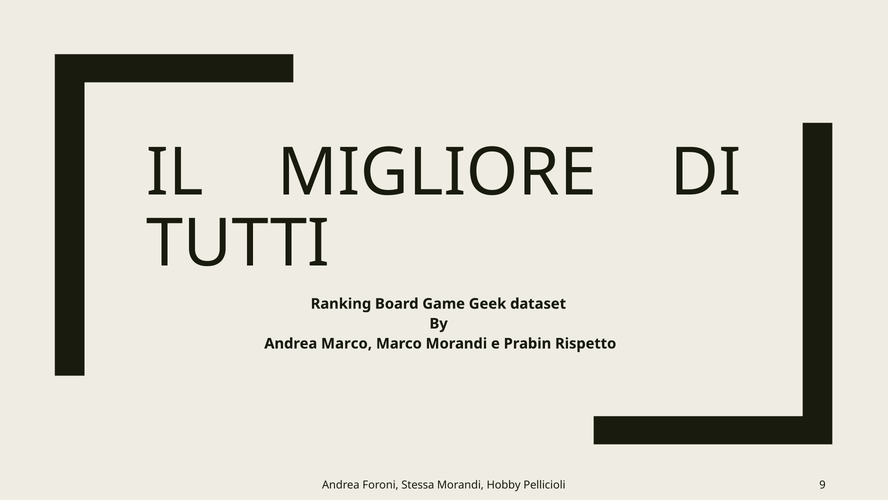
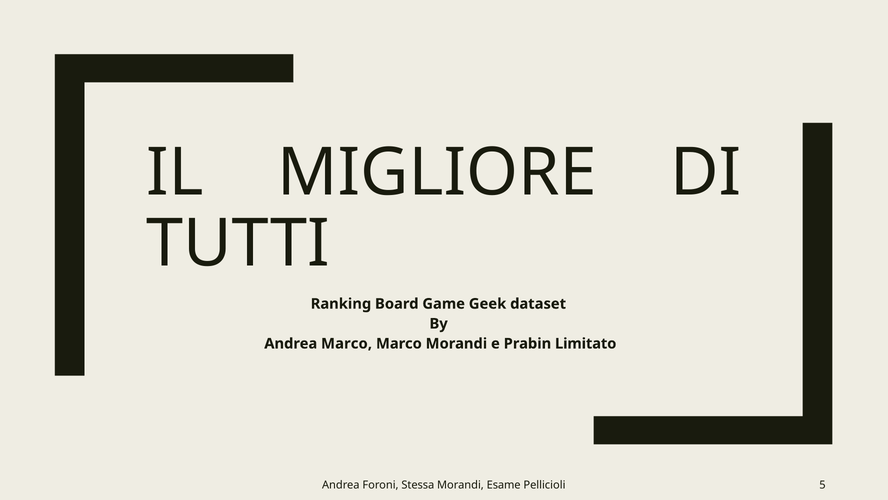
Rispetto: Rispetto -> Limitato (586, 343)
Hobby: Hobby -> Esame (504, 485)
9: 9 -> 5 (822, 485)
